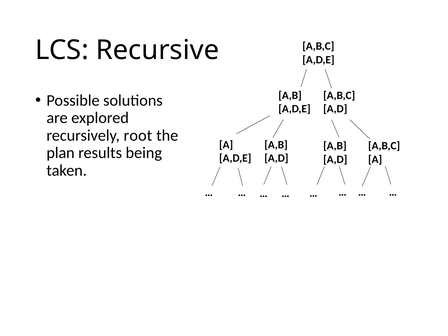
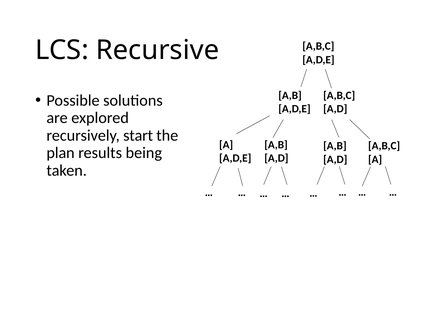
root: root -> start (138, 135)
